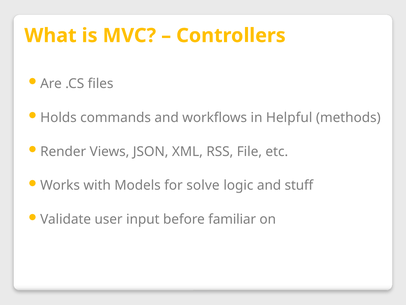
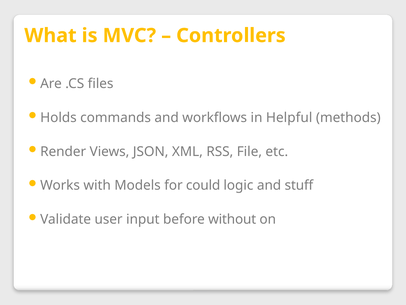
solve: solve -> could (203, 185)
familiar: familiar -> without (232, 219)
